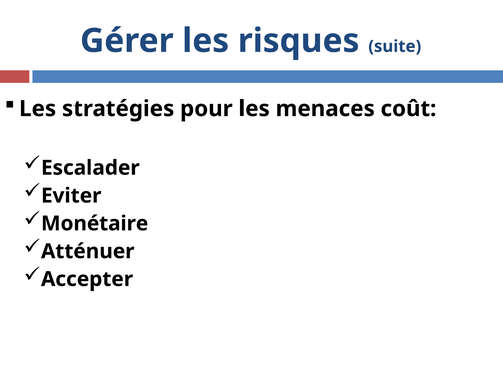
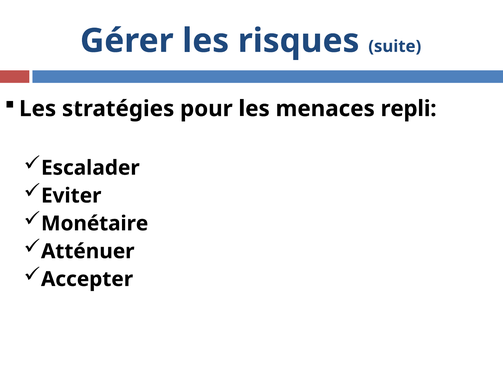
coût: coût -> repli (409, 109)
